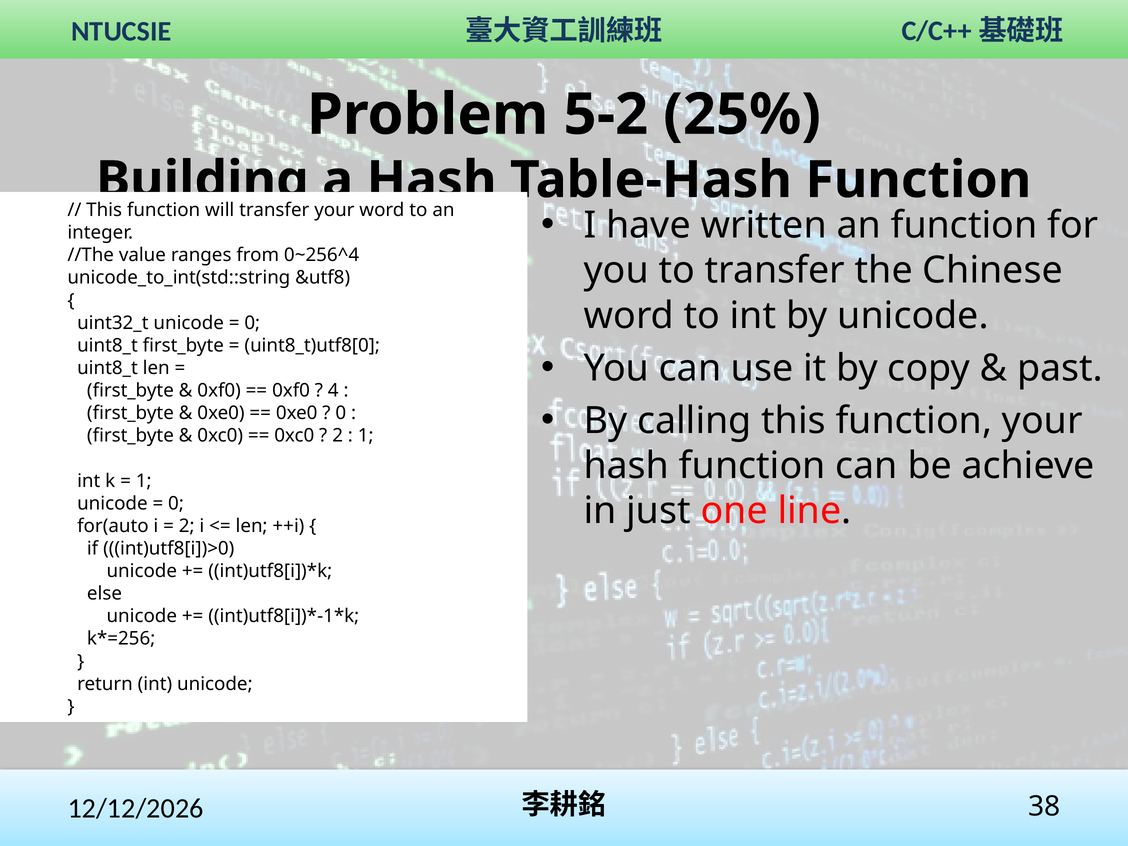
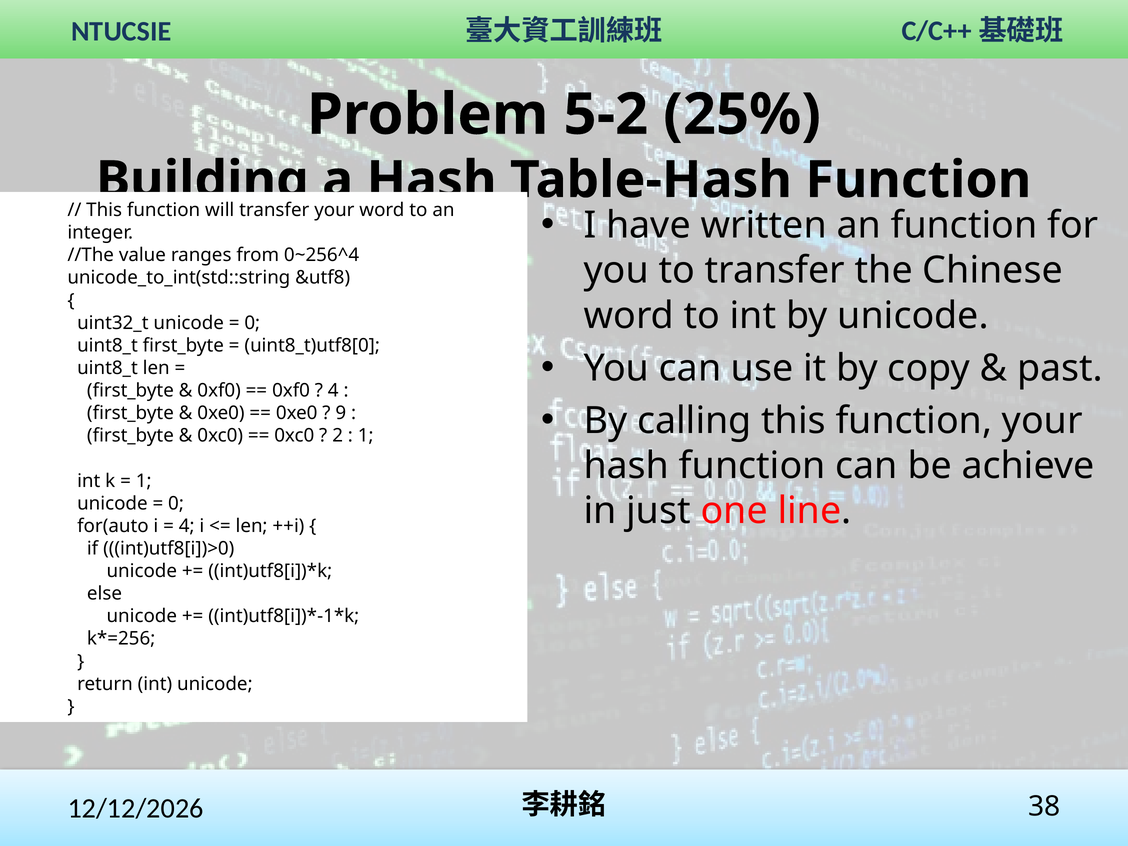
0: 0 -> 9 (341, 413)
2: 2 -> 4 (187, 526)
